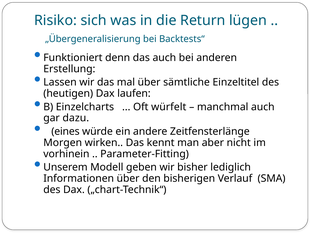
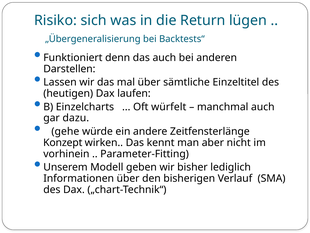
Erstellung: Erstellung -> Darstellen (69, 69)
eines: eines -> gehe (65, 131)
Morgen: Morgen -> Konzept (63, 142)
